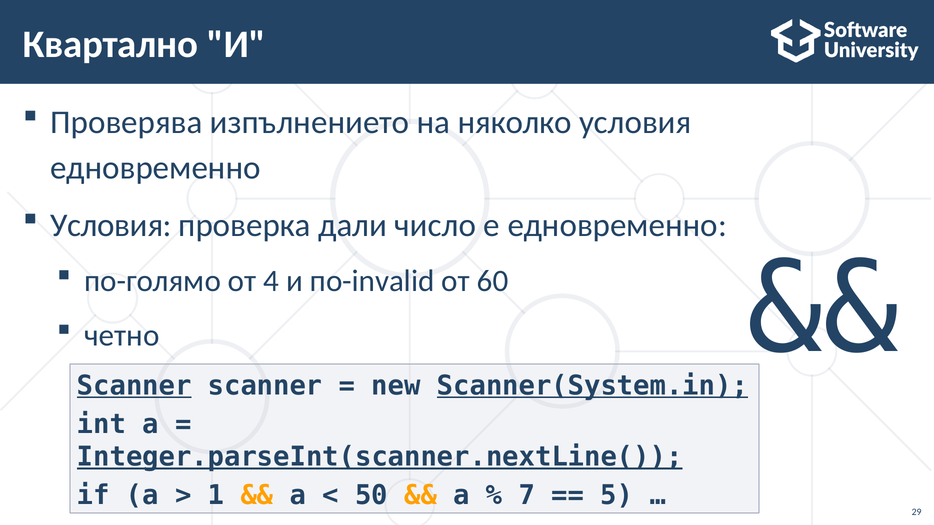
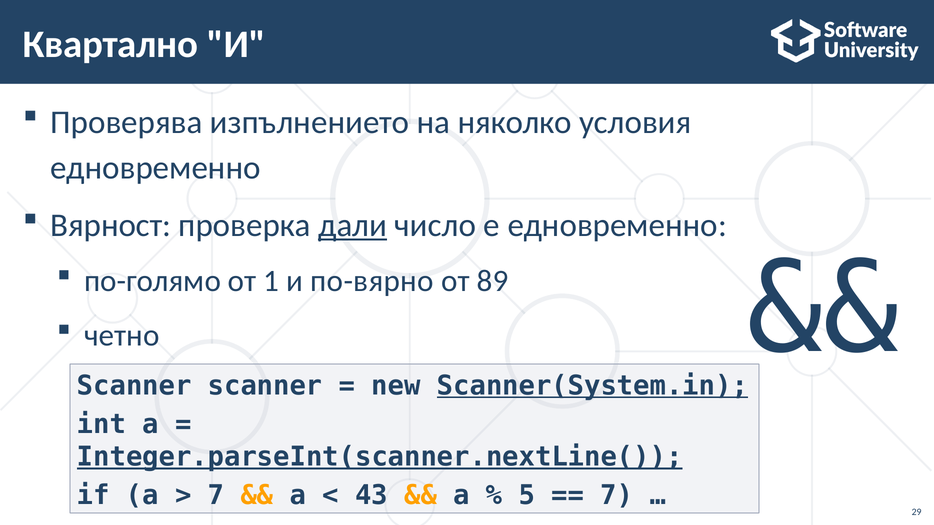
Условия: Условия -> Вярност (111, 225)
дали underline: none -> present (353, 225)
4: 4 -> 1 (271, 281)
по-invalid: по-invalid -> по-вярно (372, 281)
60: 60 -> 89 (493, 281)
Scanner underline: present -> none (134, 386)
1: 1 -> 7 (216, 496)
50: 50 -> 43 (371, 496)
7: 7 -> 5 (527, 496)
5: 5 -> 7 (617, 496)
